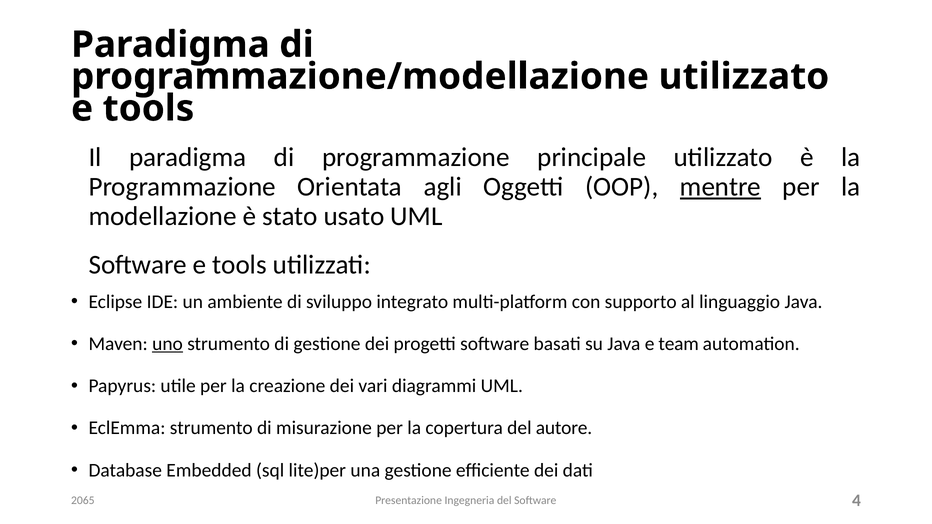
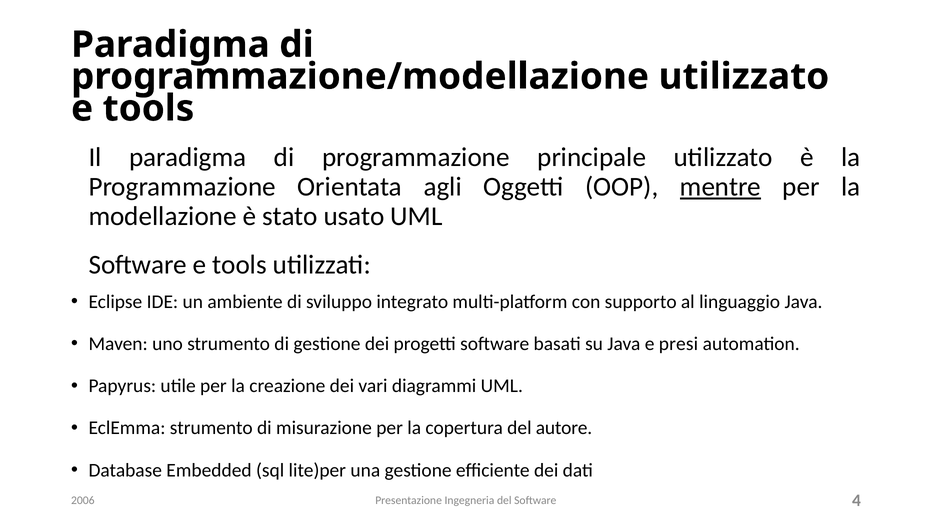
uno underline: present -> none (168, 344)
team: team -> presi (678, 344)
2065: 2065 -> 2006 (83, 501)
